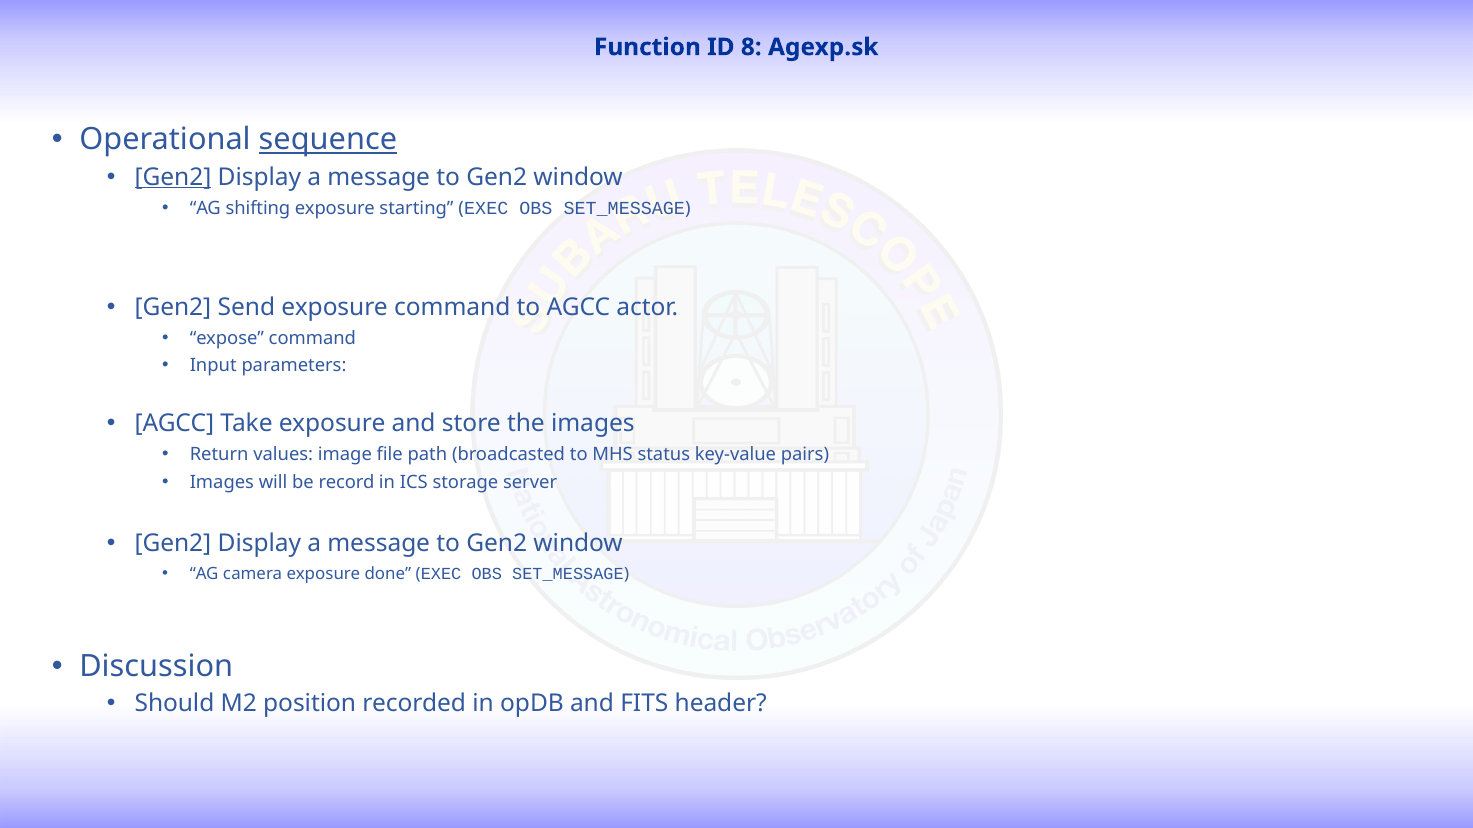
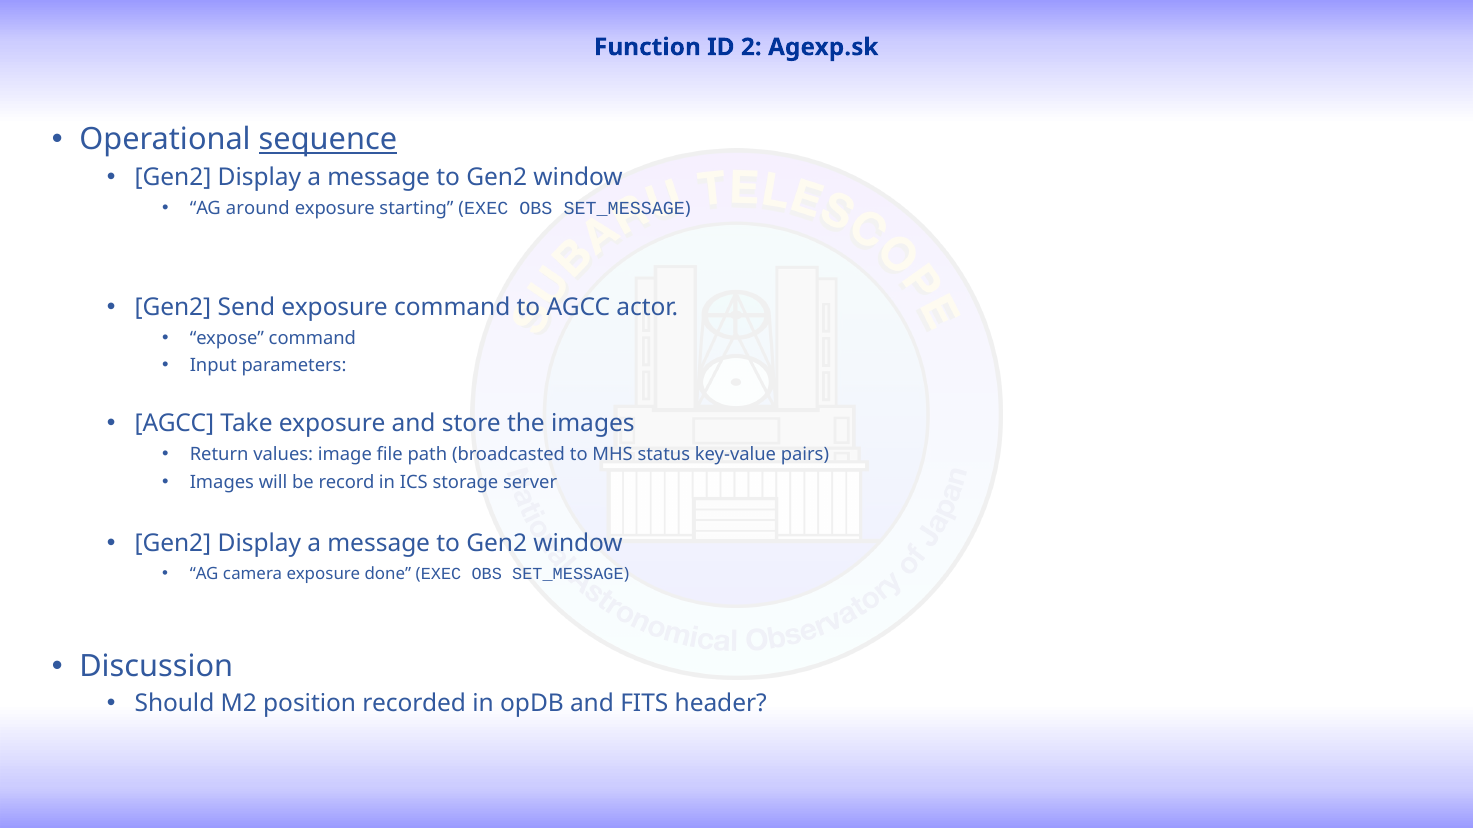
8: 8 -> 2 (751, 47)
Gen2 underline: present -> none (173, 177)
shifting: shifting -> around (258, 208)
